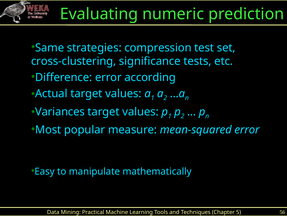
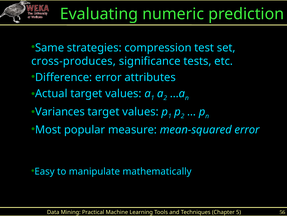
cross-clustering: cross-clustering -> cross-produces (74, 61)
according: according -> attributes (150, 77)
